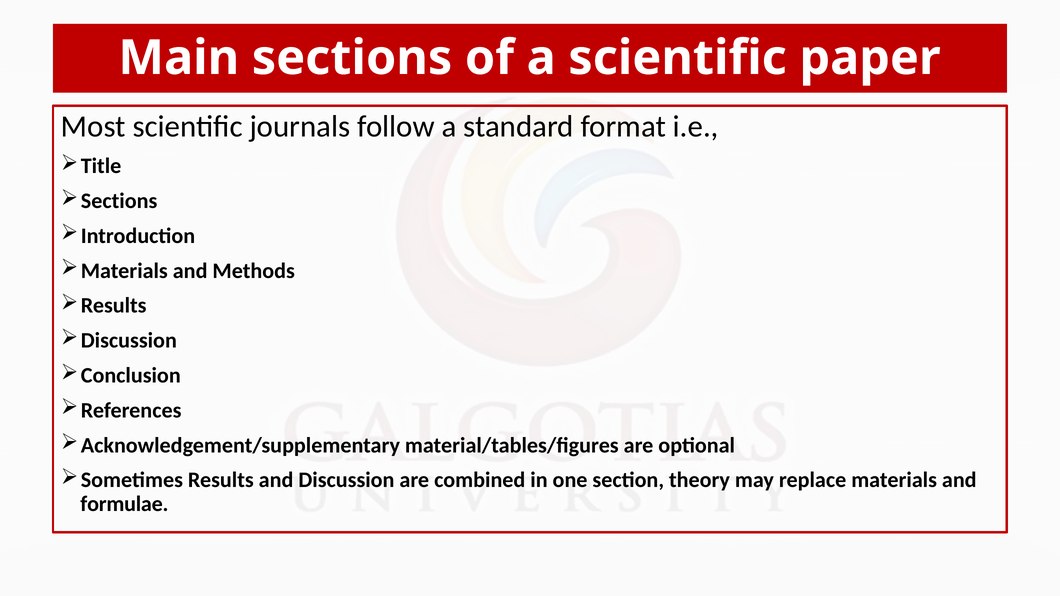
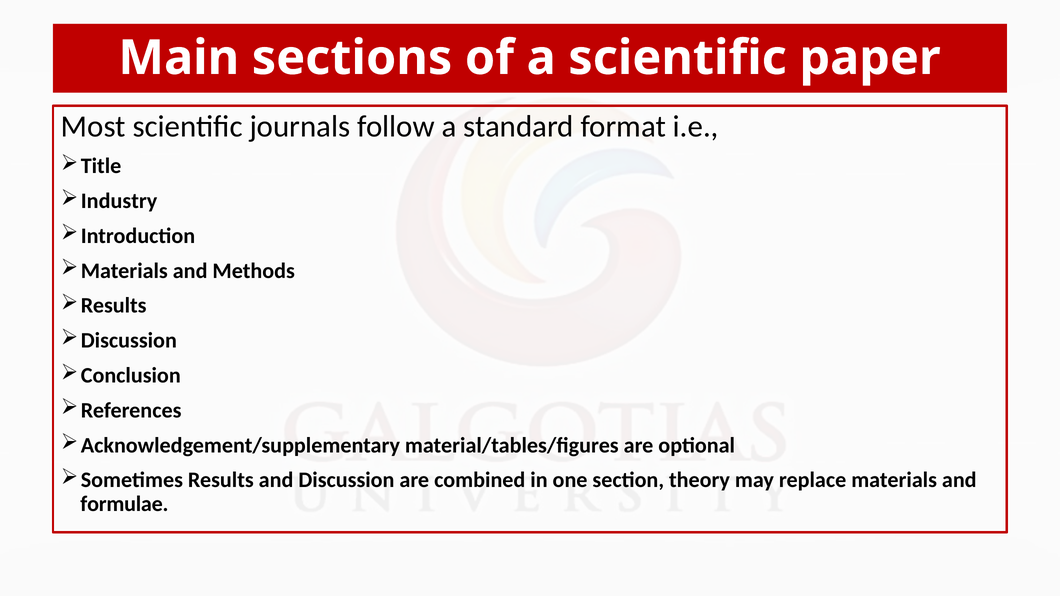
Sections: Sections -> Industry (119, 201)
